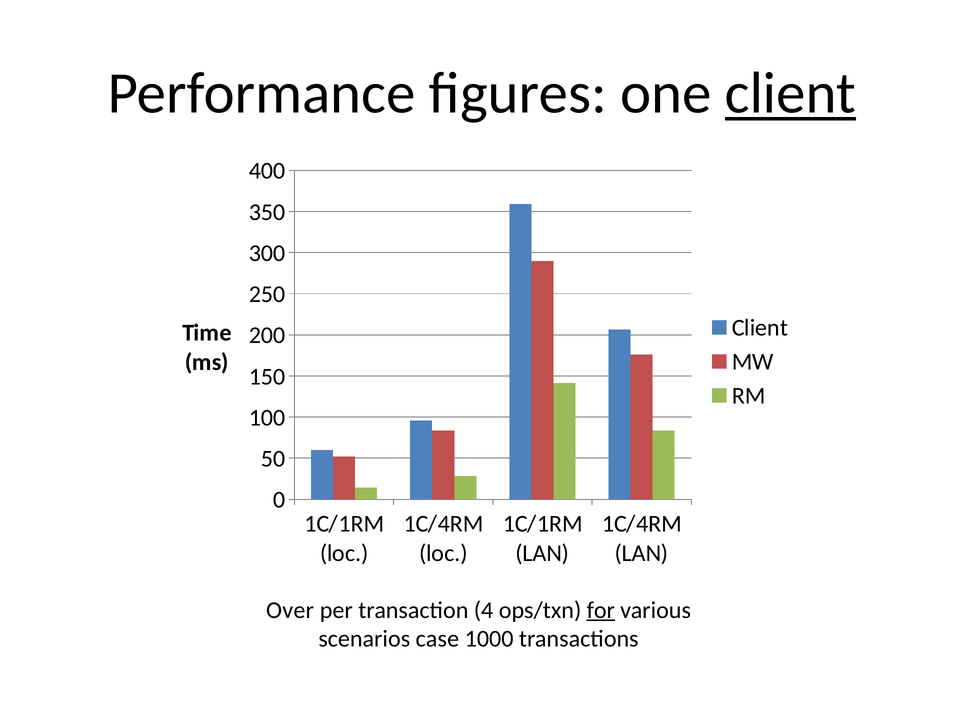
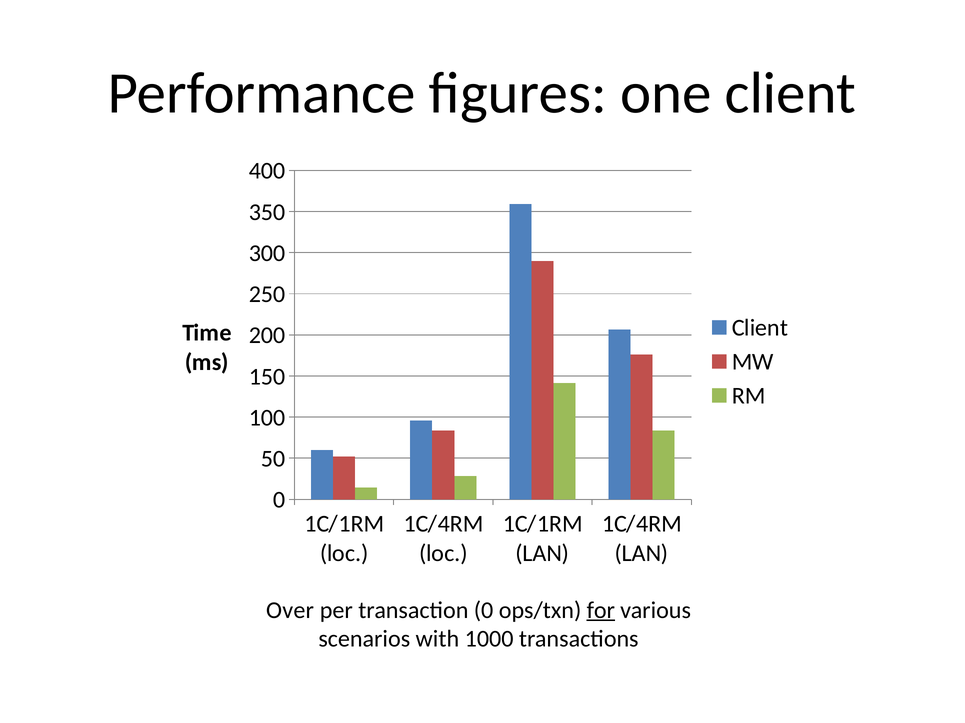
client underline: present -> none (790, 93)
transaction 4: 4 -> 0 (484, 611)
case: case -> with (437, 640)
